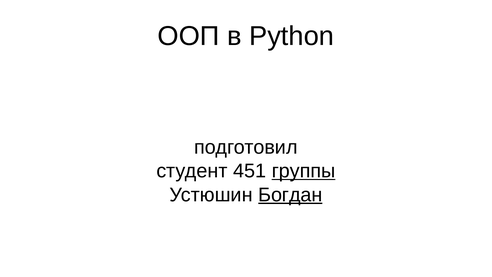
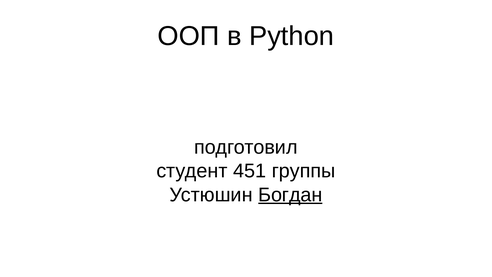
группы underline: present -> none (304, 171)
